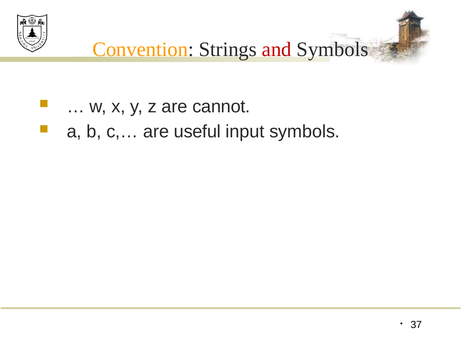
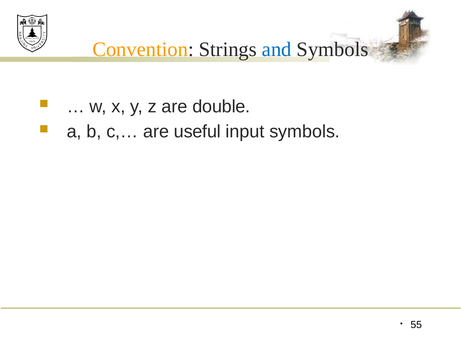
and colour: red -> blue (277, 49)
cannot: cannot -> double (221, 107)
37: 37 -> 55 (416, 325)
